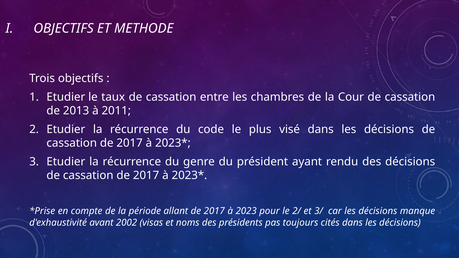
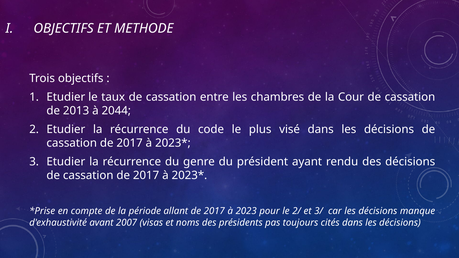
2011: 2011 -> 2044 (116, 111)
2002: 2002 -> 2007 (127, 223)
